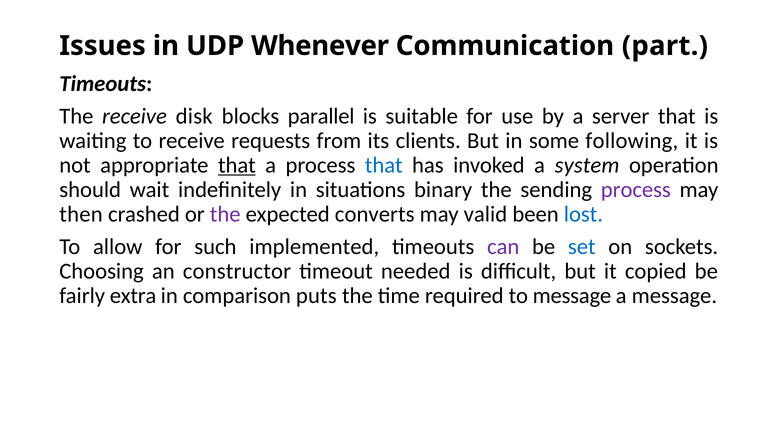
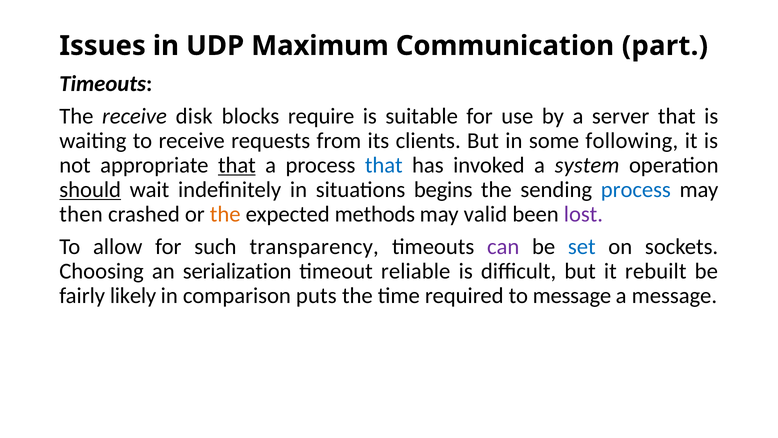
Whenever: Whenever -> Maximum (320, 46)
parallel: parallel -> require (321, 116)
should underline: none -> present (90, 190)
binary: binary -> begins (443, 190)
process colour: purple -> blue (636, 190)
the colour: purple -> orange (225, 214)
converts: converts -> methods (375, 214)
lost colour: blue -> purple (583, 214)
implemented: implemented -> transparency (314, 247)
constructor: constructor -> serialization (237, 271)
needed: needed -> reliable (416, 271)
copied: copied -> rebuilt (656, 271)
extra: extra -> likely (133, 296)
